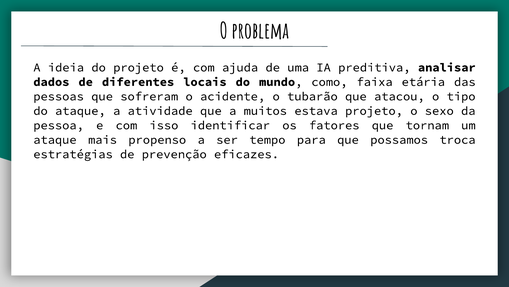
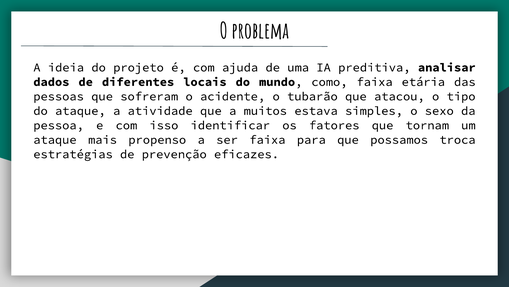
estava projeto: projeto -> simples (374, 111)
ser tempo: tempo -> faixa (267, 139)
